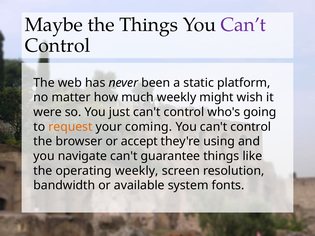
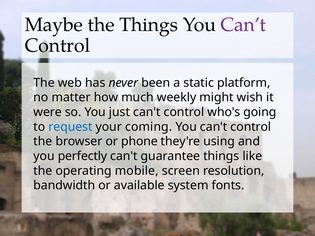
request colour: orange -> blue (70, 127)
accept: accept -> phone (139, 142)
navigate: navigate -> perfectly (82, 156)
operating weekly: weekly -> mobile (137, 171)
